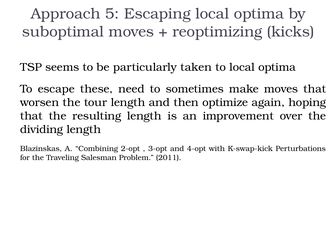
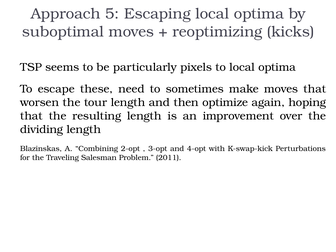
taken: taken -> pixels (196, 67)
